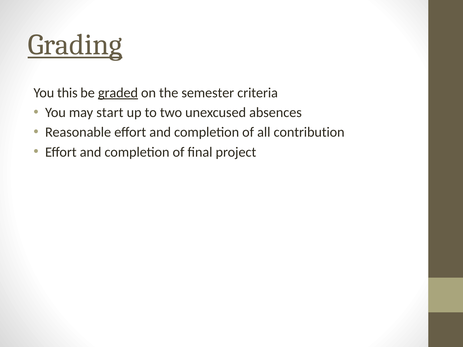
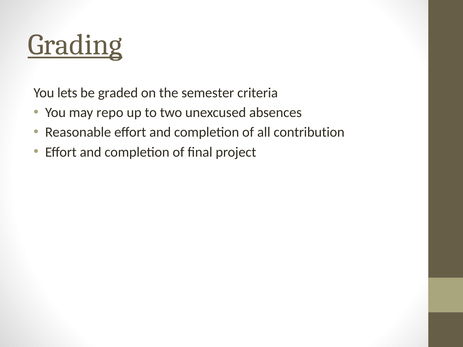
this: this -> lets (67, 93)
graded underline: present -> none (118, 93)
start: start -> repo (110, 113)
